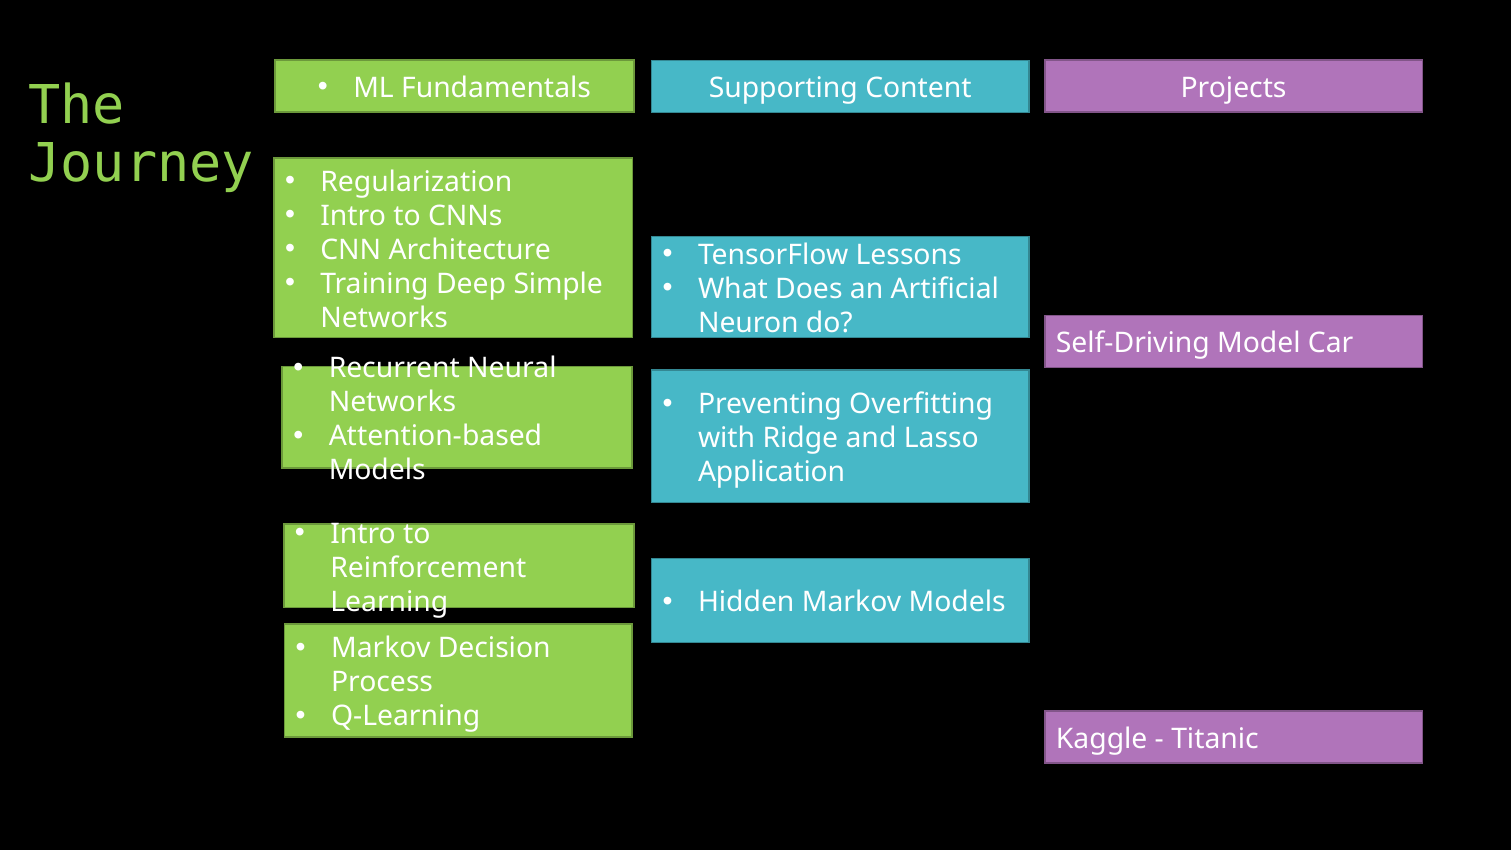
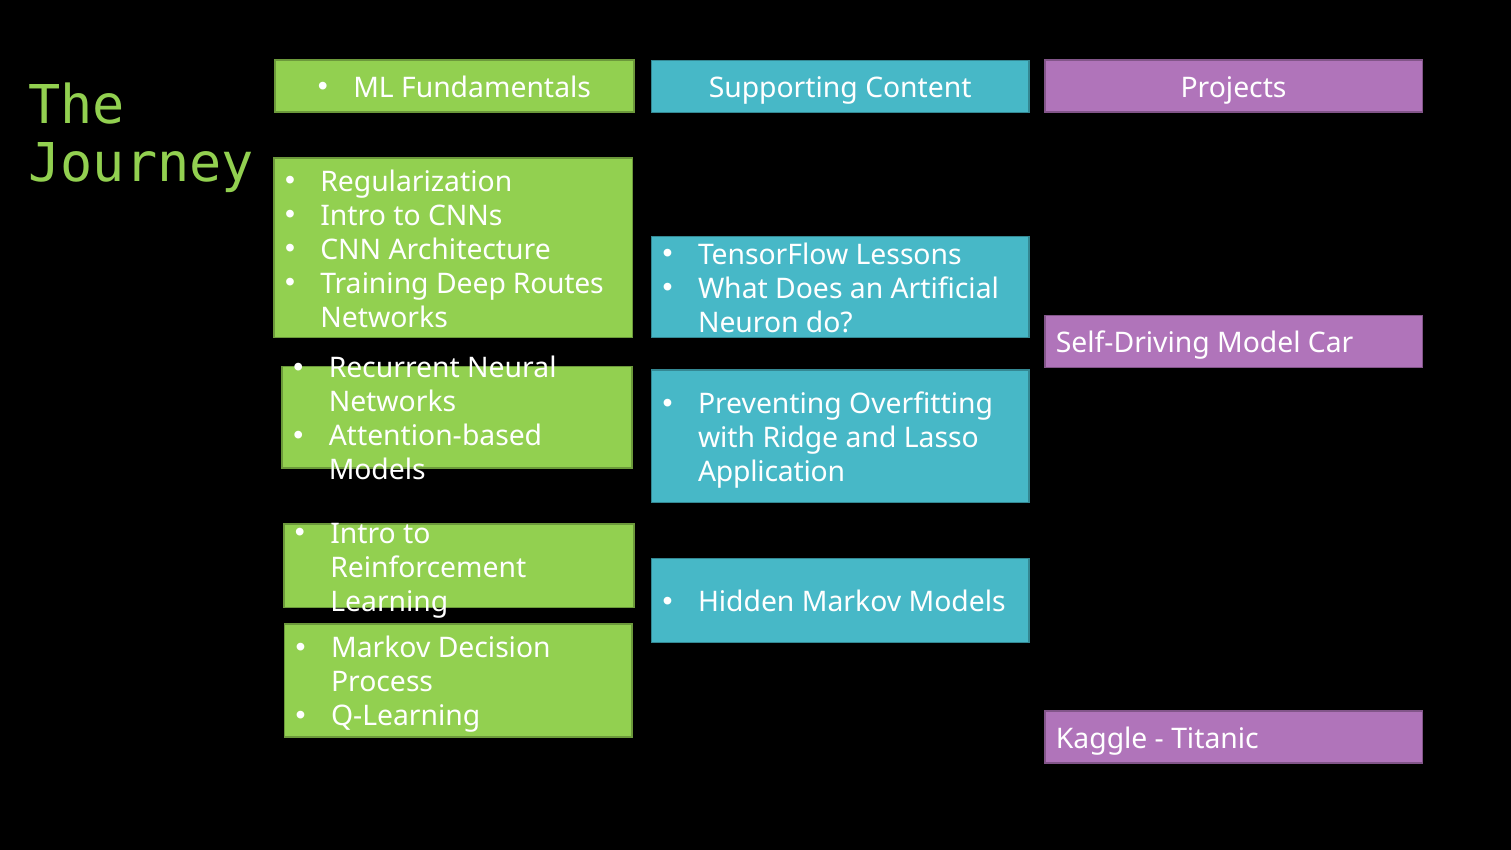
Simple: Simple -> Routes (558, 284)
